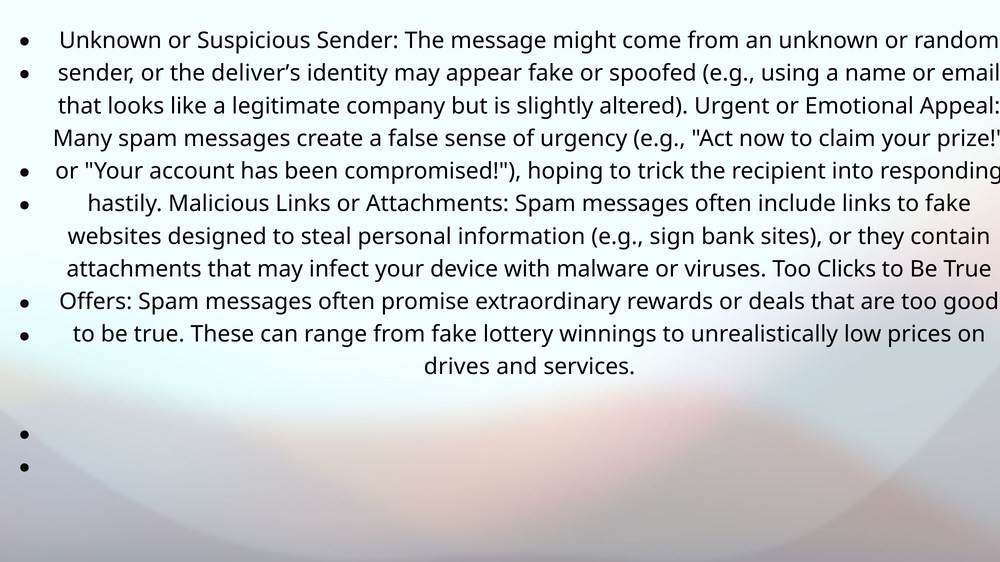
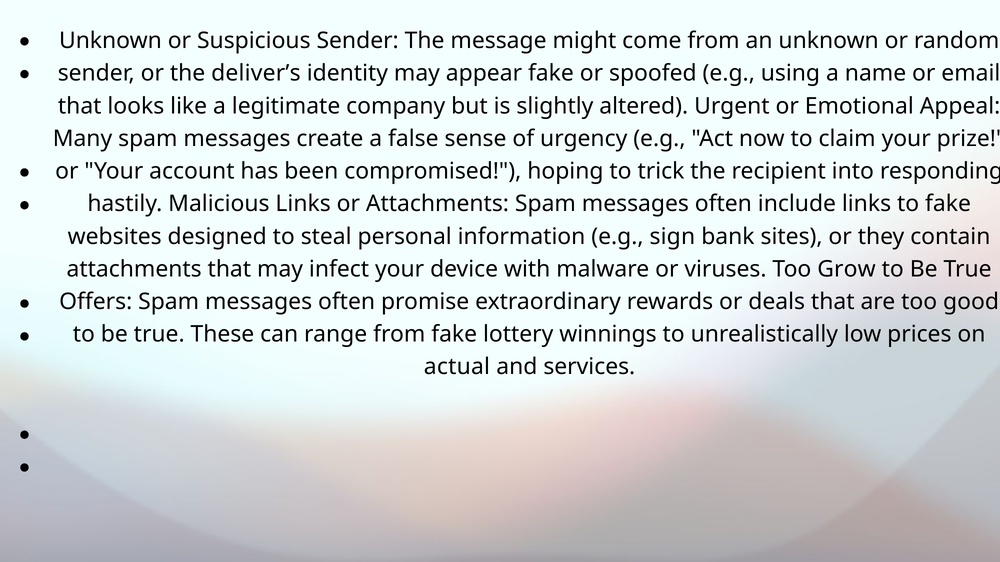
Clicks: Clicks -> Grow (846, 269)
drives: drives -> actual (457, 367)
